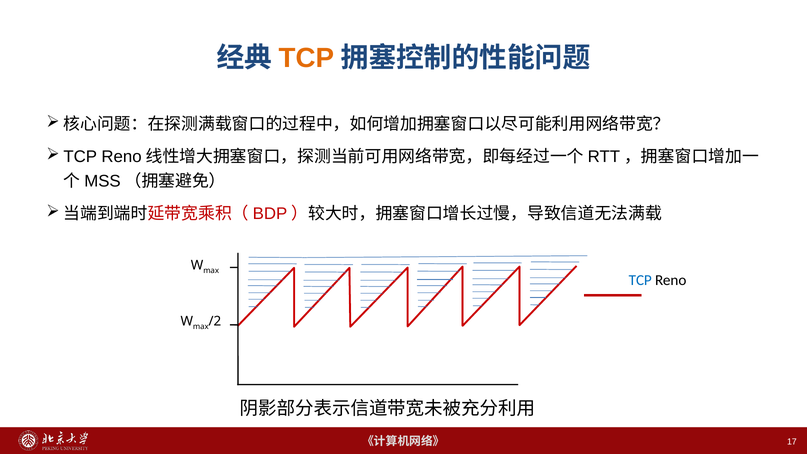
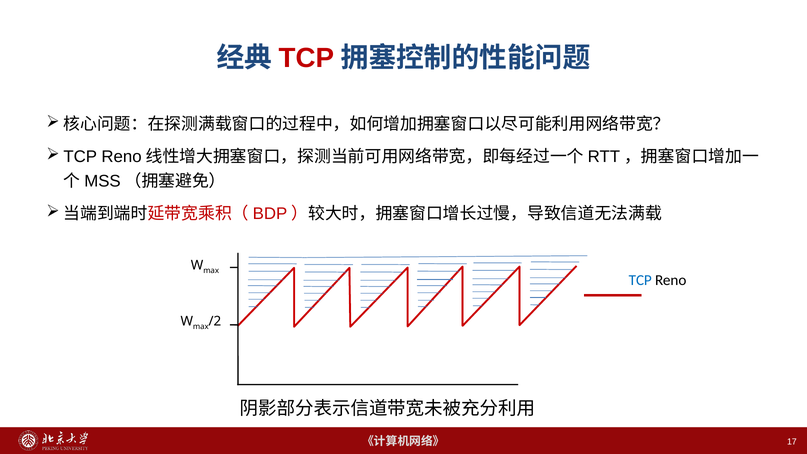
TCP colour: orange -> red (306, 58)
